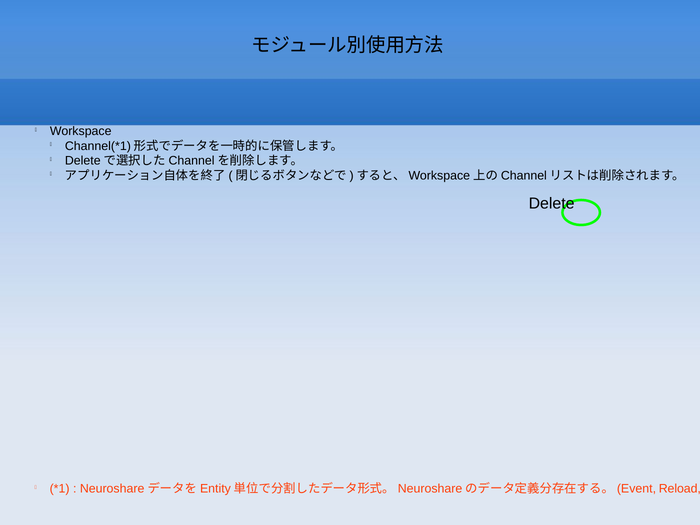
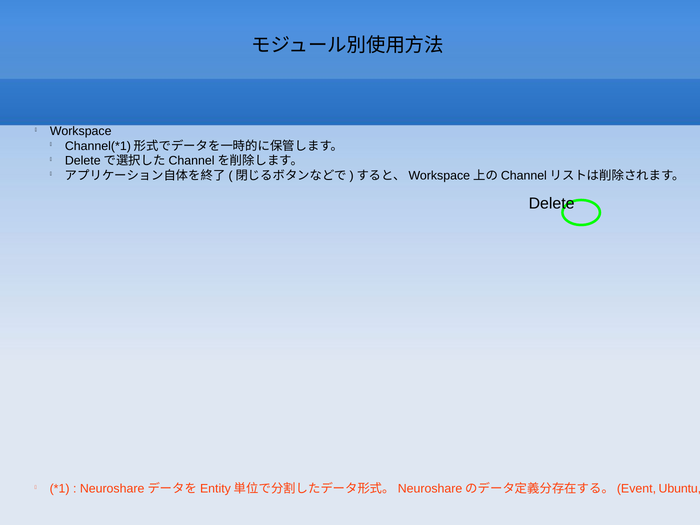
Reload: Reload -> Ubuntu (680, 489)
